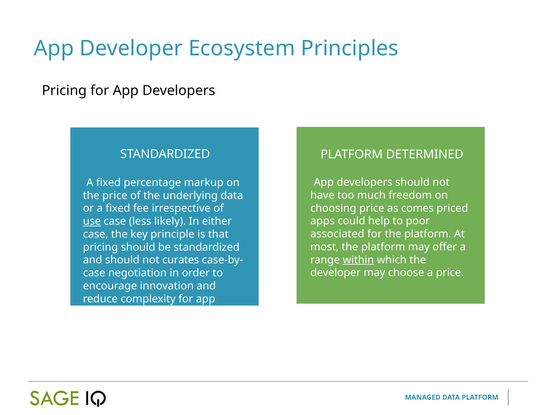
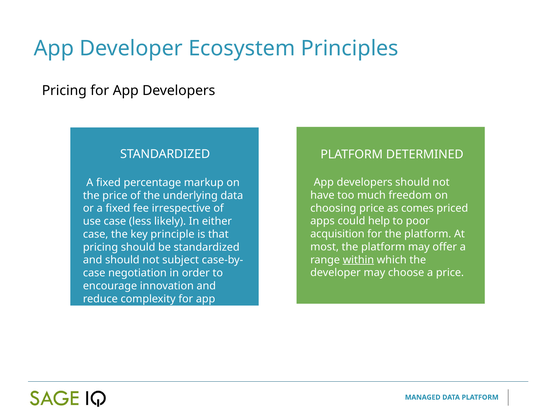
use underline: present -> none (92, 222)
associated: associated -> acquisition (337, 234)
curates: curates -> subject (181, 260)
